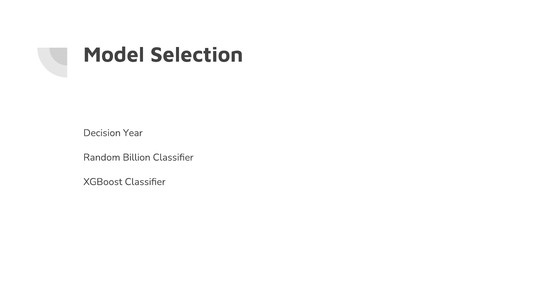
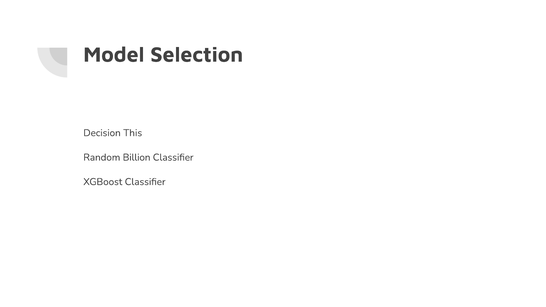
Year: Year -> This (133, 133)
